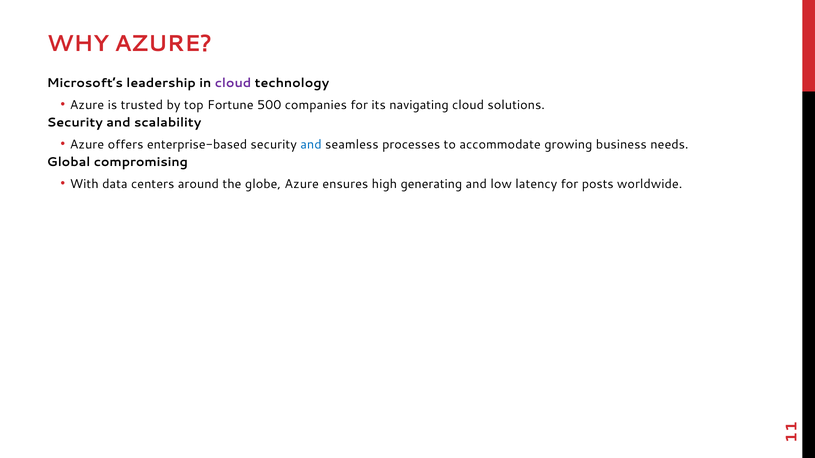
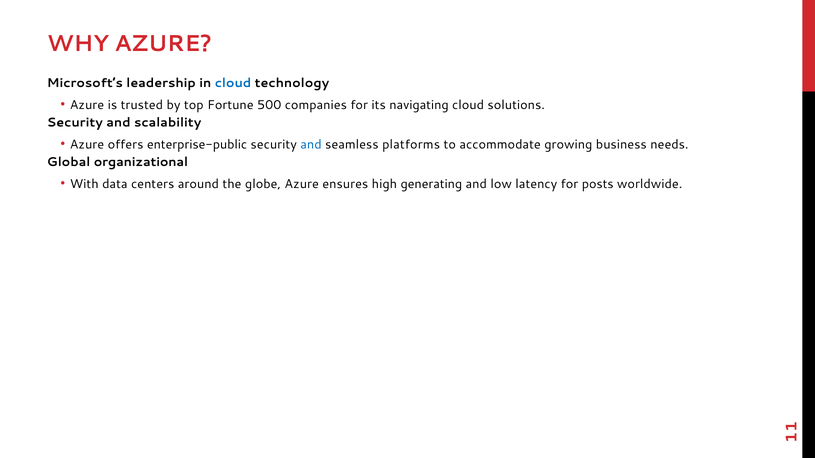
cloud colour: purple -> blue (233, 83)
enterprise-based: enterprise-based -> enterprise-public (197, 145)
processes: processes -> platforms (411, 145)
compromising: compromising -> organizational (141, 162)
